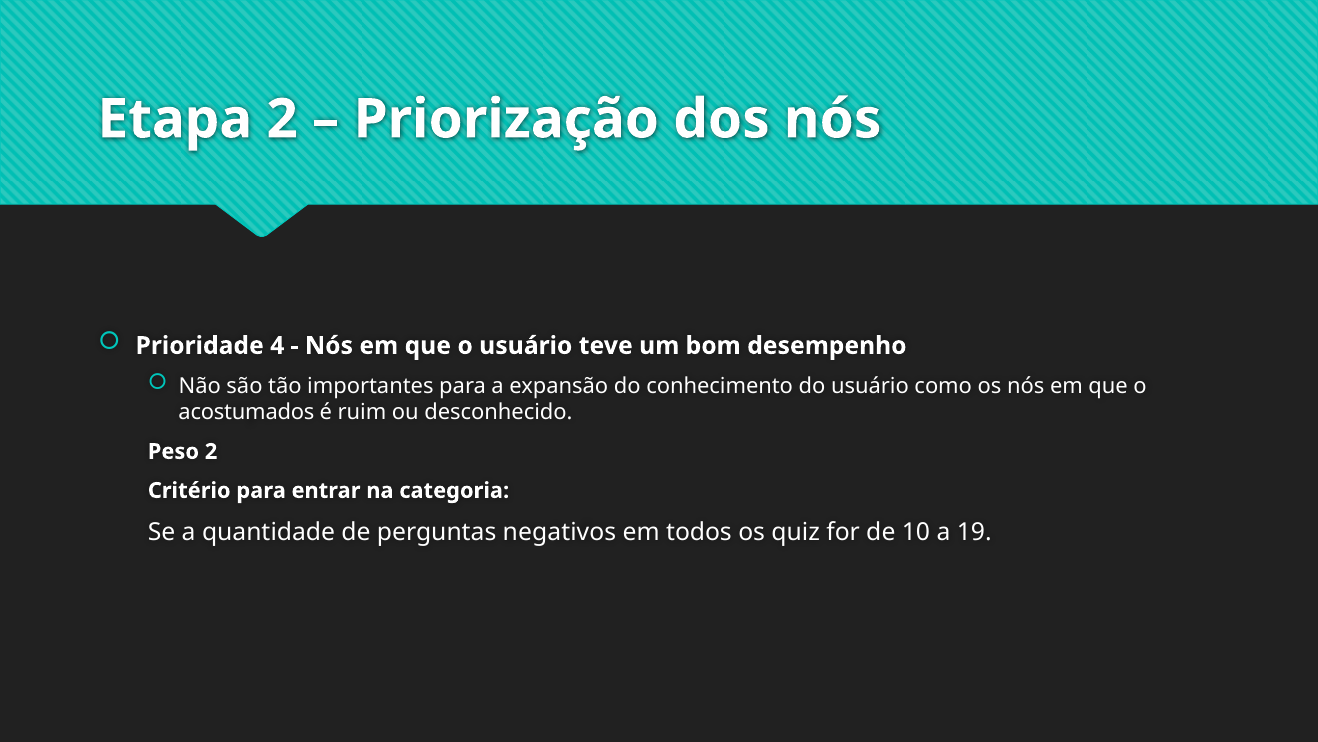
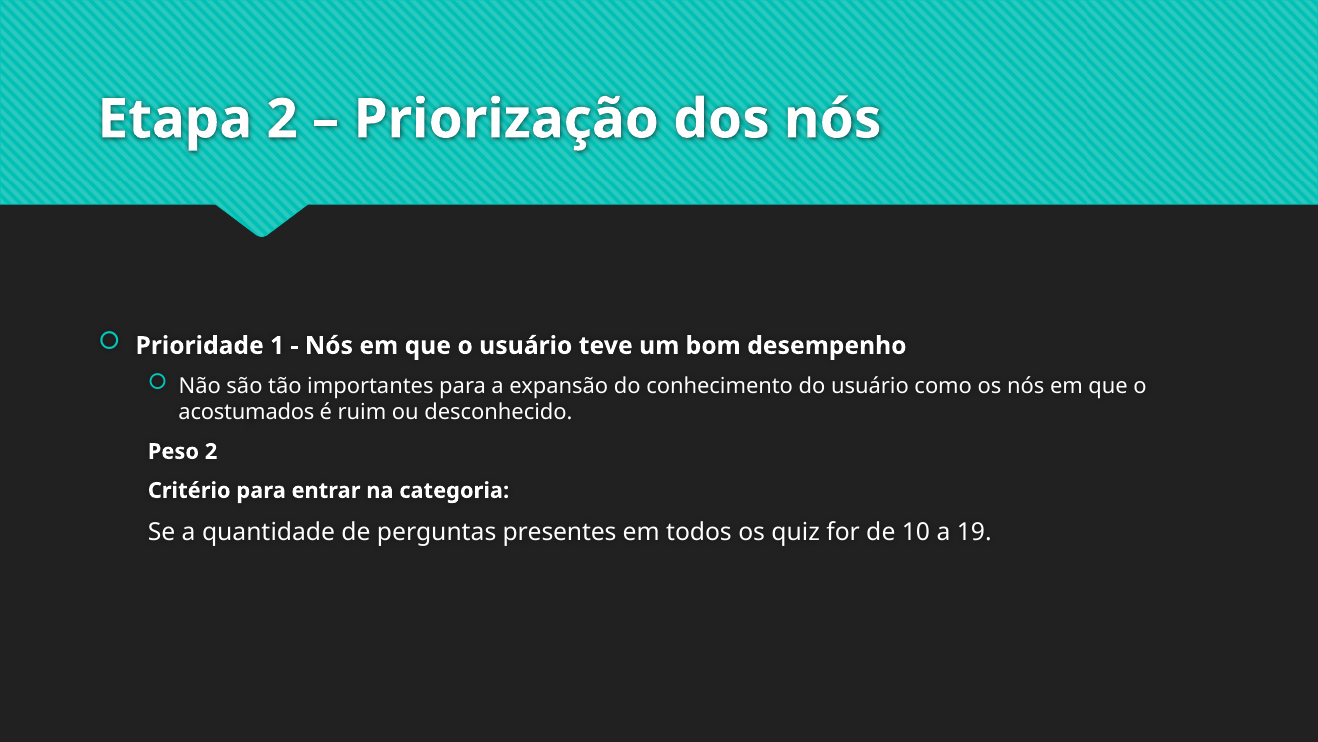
4: 4 -> 1 (277, 345)
negativos: negativos -> presentes (560, 532)
